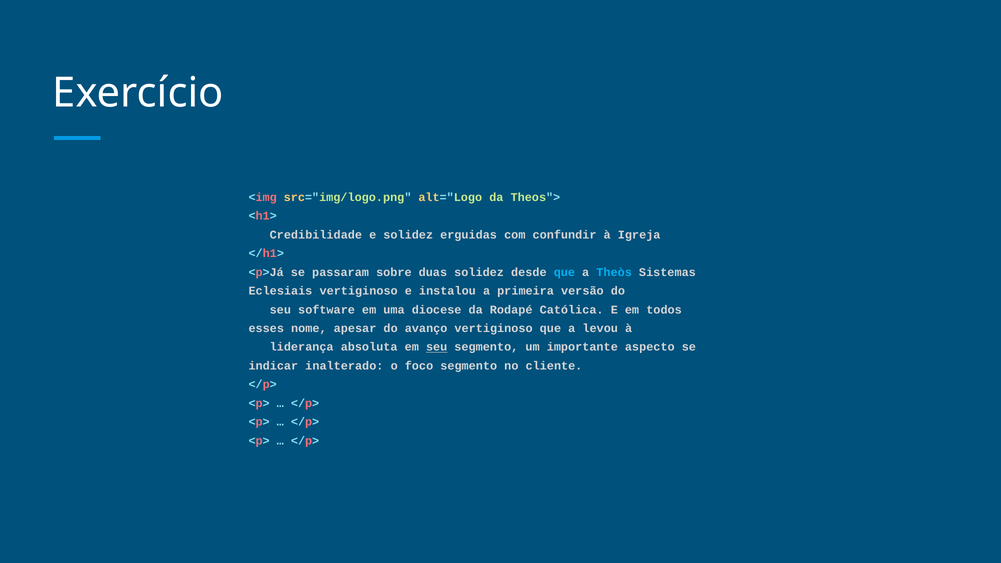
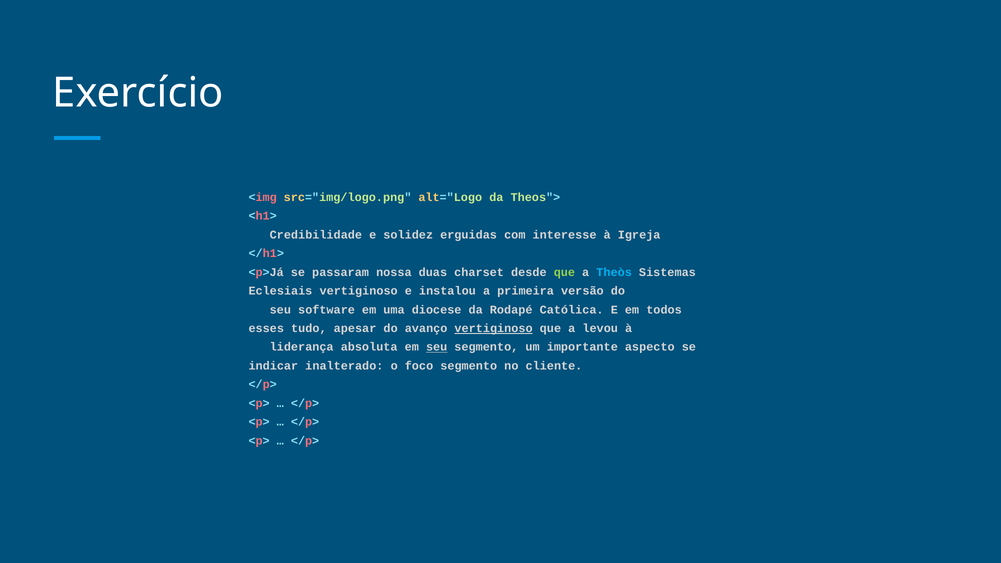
confundir: confundir -> interesse (565, 235)
sobre: sobre -> nossa (394, 272)
duas solidez: solidez -> charset (479, 272)
que colour: light blue -> light green (564, 272)
nome: nome -> tudo (309, 328)
vertiginoso underline: none -> present (494, 328)
